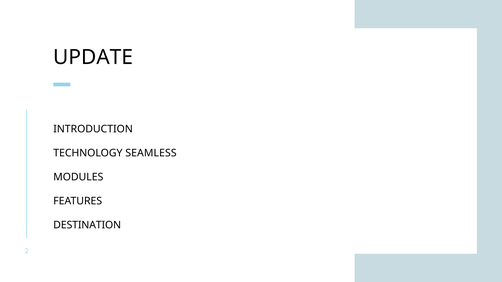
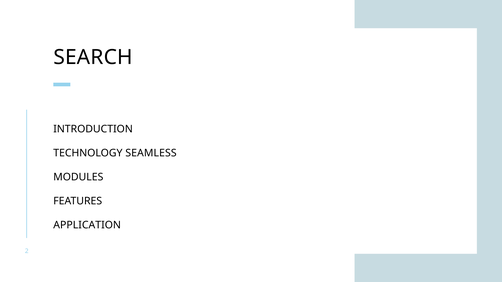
UPDATE: UPDATE -> SEARCH (93, 57)
DESTINATION: DESTINATION -> APPLICATION (87, 225)
